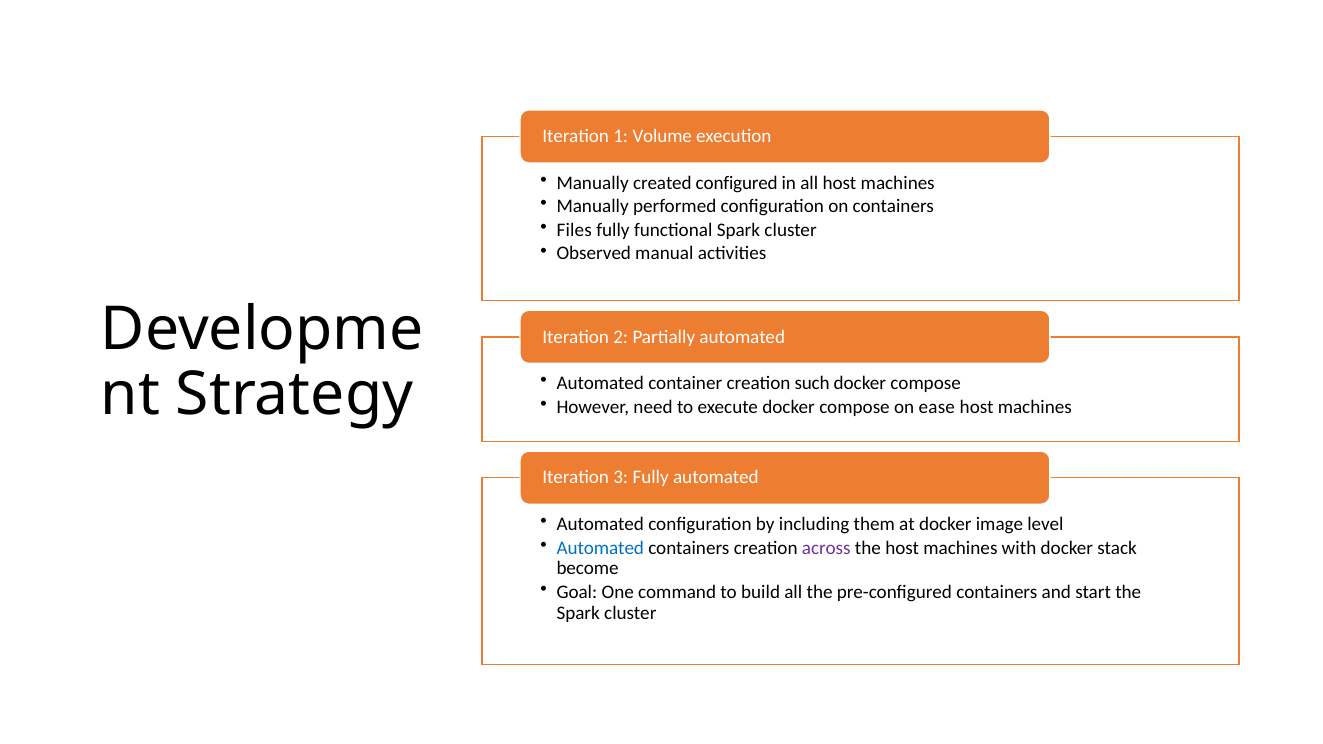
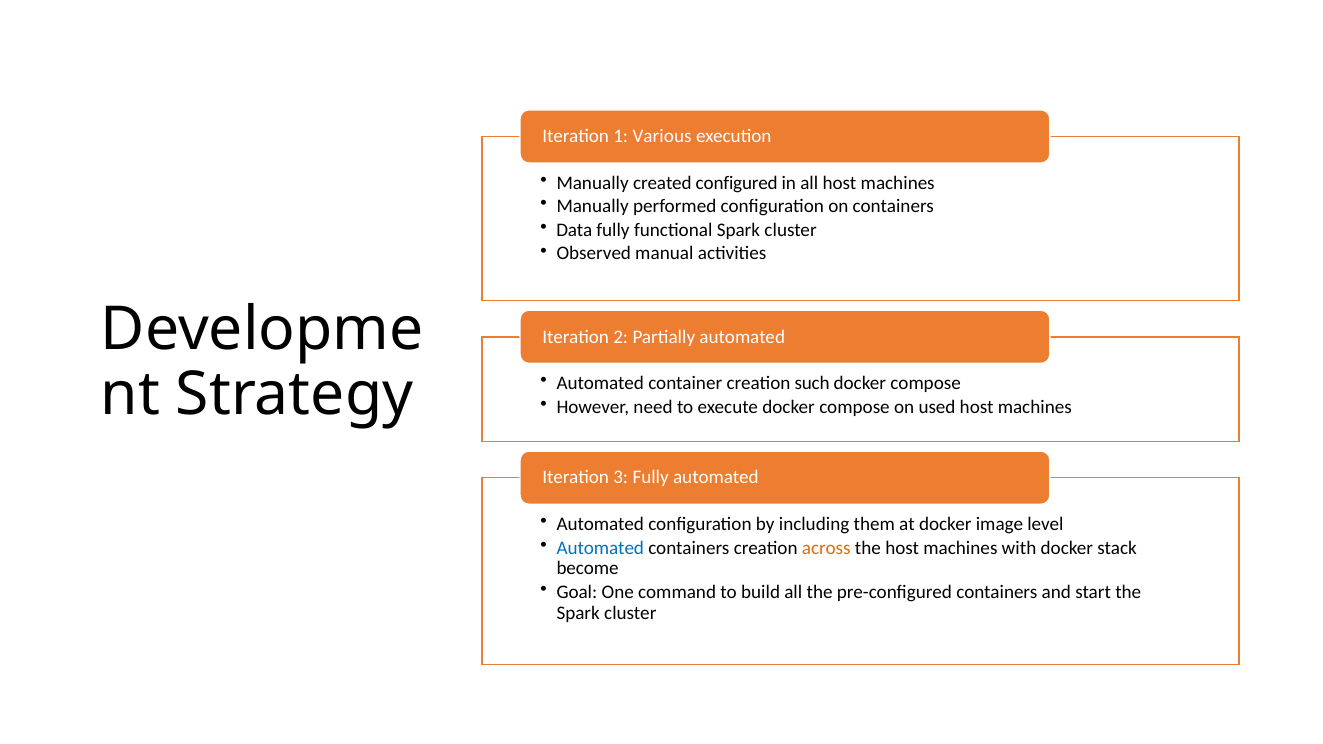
Volume: Volume -> Various (662, 136)
Files: Files -> Data (574, 230)
ease: ease -> used (937, 407)
across colour: purple -> orange (826, 548)
